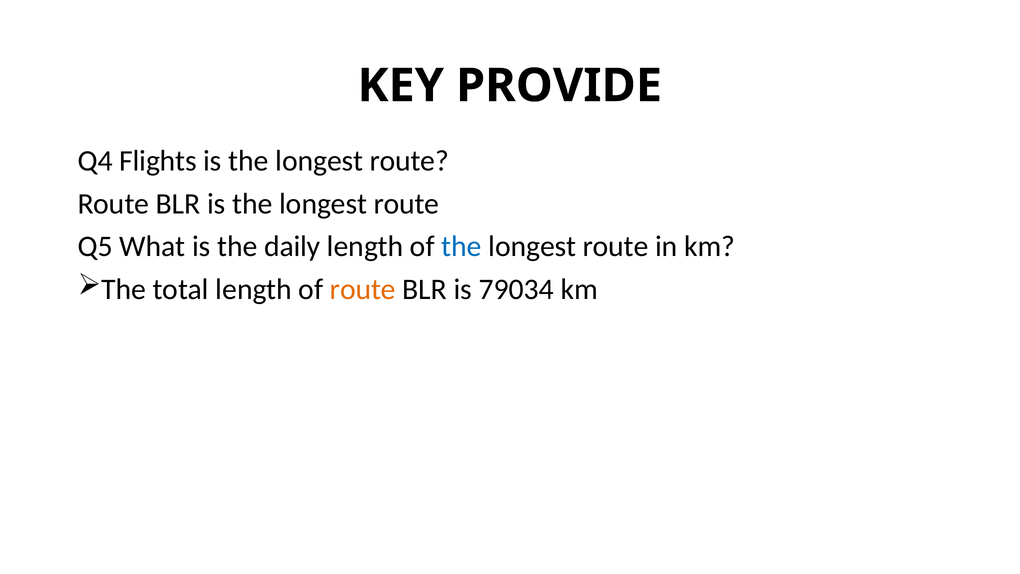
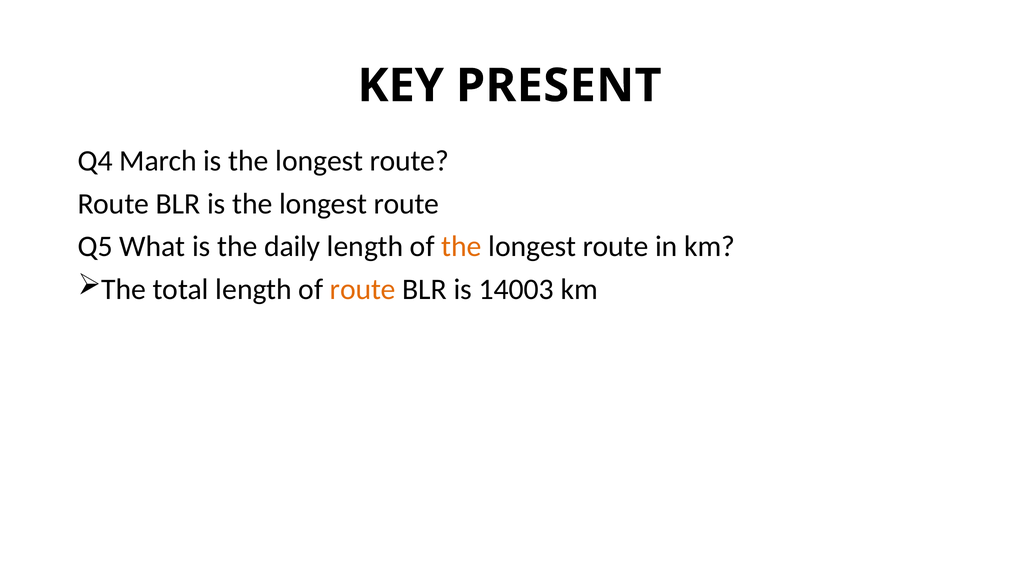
PROVIDE: PROVIDE -> PRESENT (559, 86)
Flights: Flights -> March (158, 161)
the colour: blue -> orange (461, 247)
79034: 79034 -> 14003 (516, 289)
